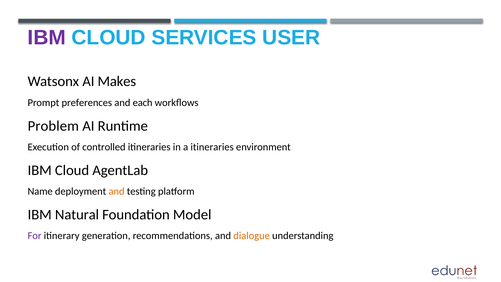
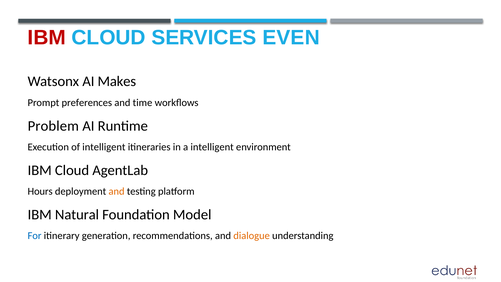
IBM colour: purple -> red (47, 38)
USER: USER -> EVEN (291, 38)
each: each -> time (143, 103)
of controlled: controlled -> intelligent (104, 147)
a itineraries: itineraries -> intelligent (212, 147)
Name: Name -> Hours (40, 191)
For colour: purple -> blue (35, 236)
